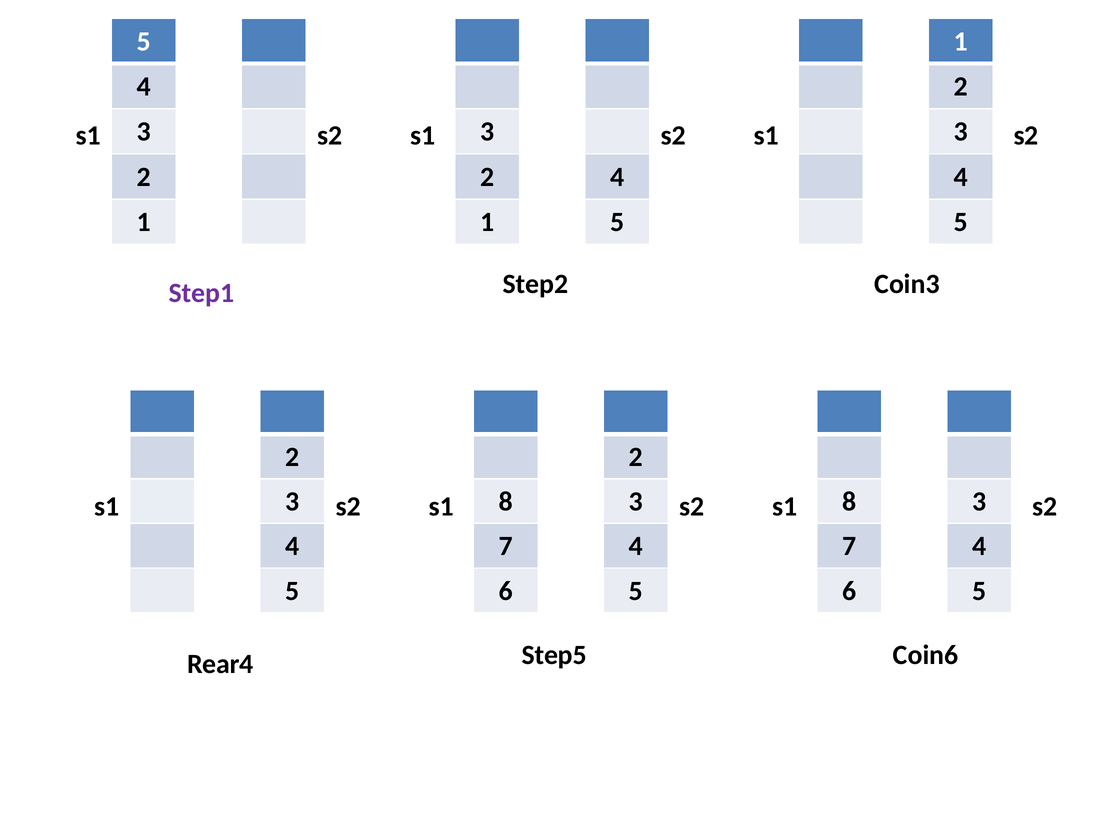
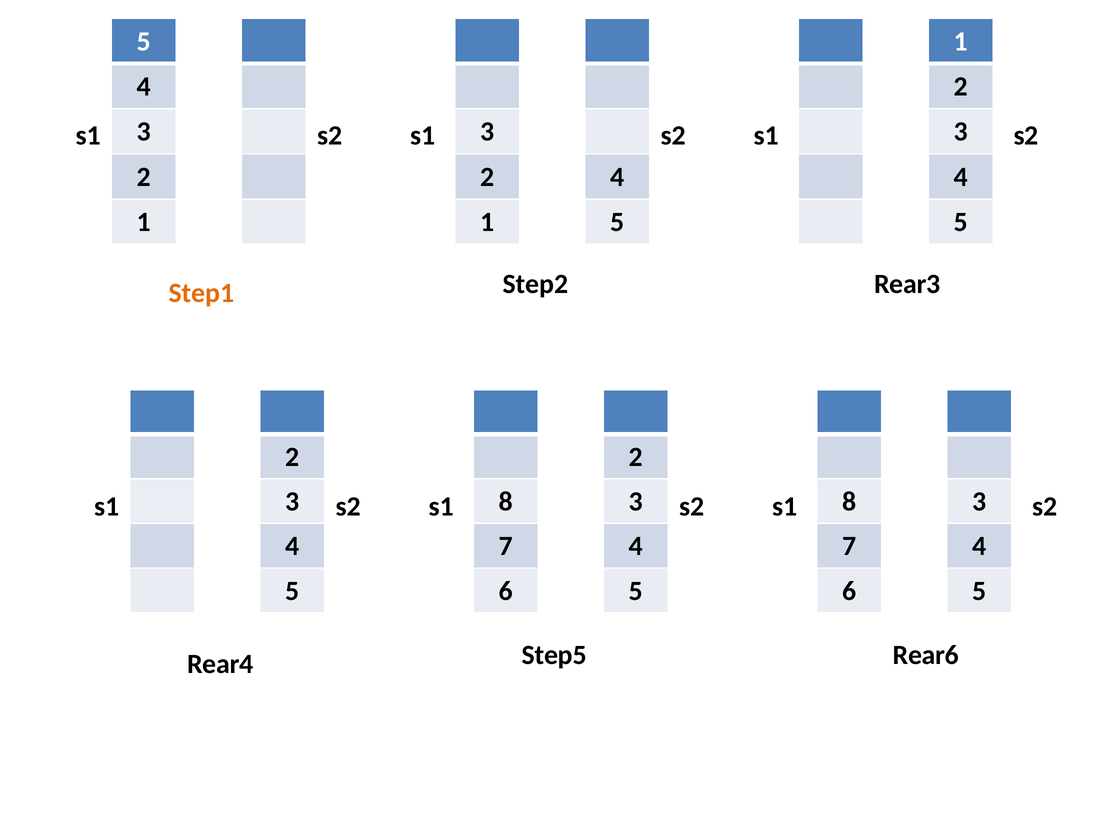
Step1 colour: purple -> orange (202, 293)
Coin3: Coin3 -> Rear3 (907, 284)
Coin6: Coin6 -> Rear6 (926, 655)
